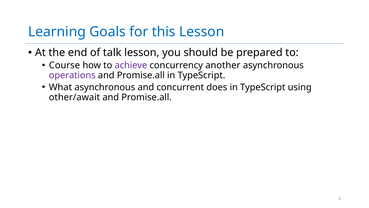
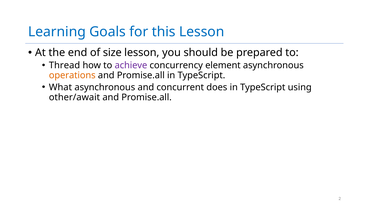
talk: talk -> size (112, 53)
Course: Course -> Thread (64, 65)
another: another -> element (223, 65)
operations colour: purple -> orange (72, 75)
